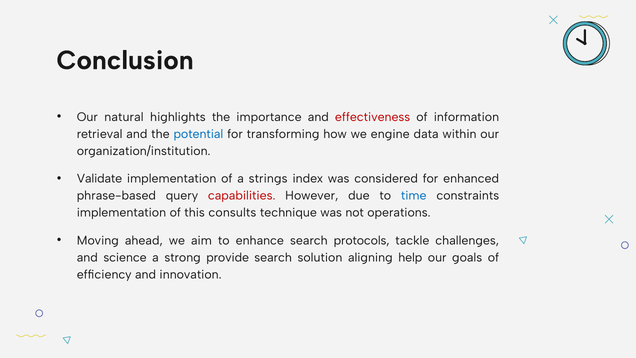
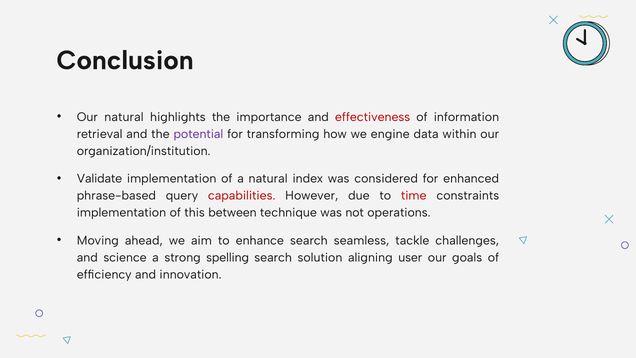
potential colour: blue -> purple (198, 134)
a strings: strings -> natural (268, 179)
time colour: blue -> red (414, 196)
consults: consults -> between (233, 213)
protocols: protocols -> seamless (362, 240)
provide: provide -> spelling (228, 257)
help: help -> user (410, 257)
